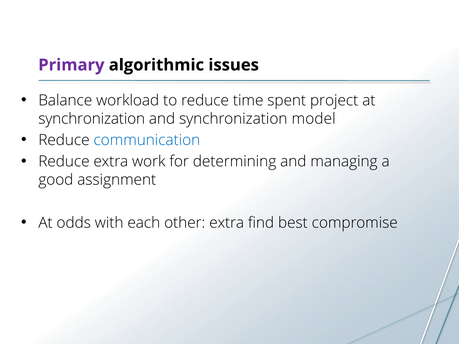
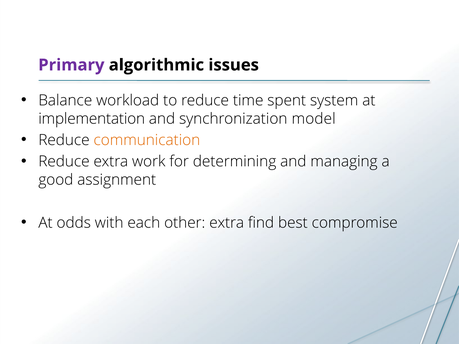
project: project -> system (334, 100)
synchronization: synchronization -> implementation (92, 119)
communication colour: blue -> orange (147, 140)
